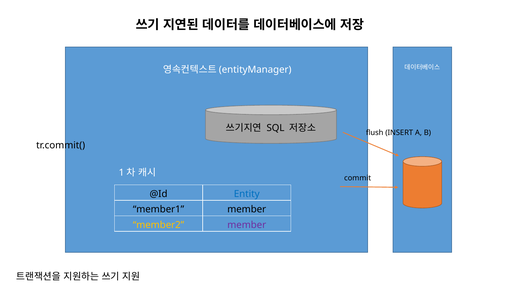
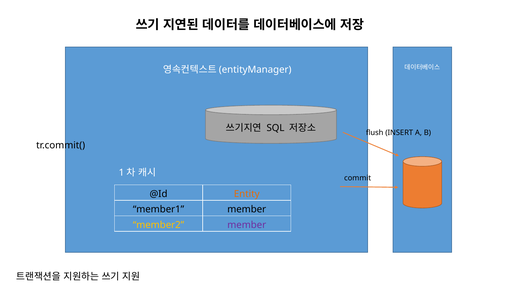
Entity colour: blue -> orange (247, 194)
